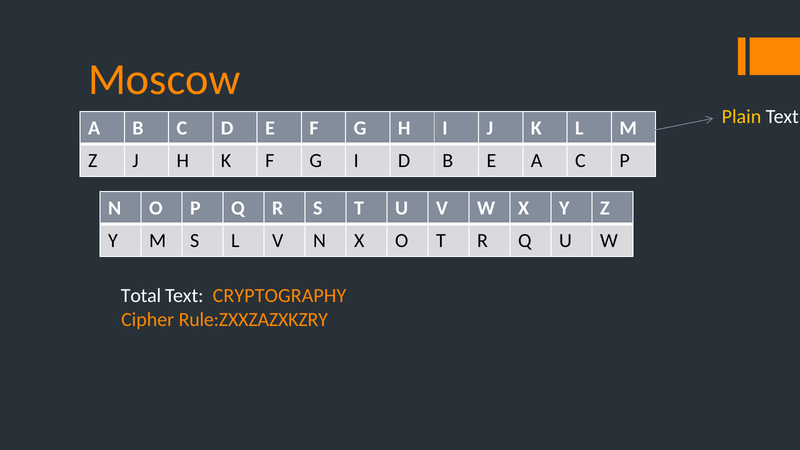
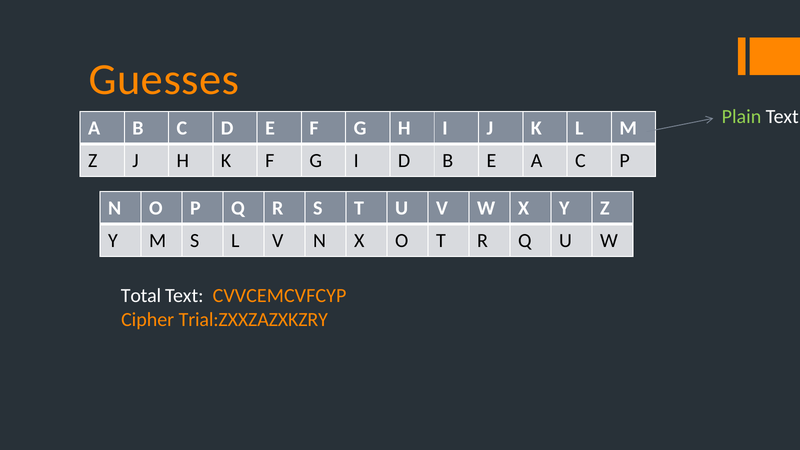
Moscow: Moscow -> Guesses (164, 80)
Plain colour: yellow -> light green (741, 117)
CRYPTOGRAPHY: CRYPTOGRAPHY -> CVVCEMCVFCYP (279, 296)
Rule:ZXXZAZXKZRY: Rule:ZXXZAZXKZRY -> Trial:ZXXZAZXKZRY (253, 320)
